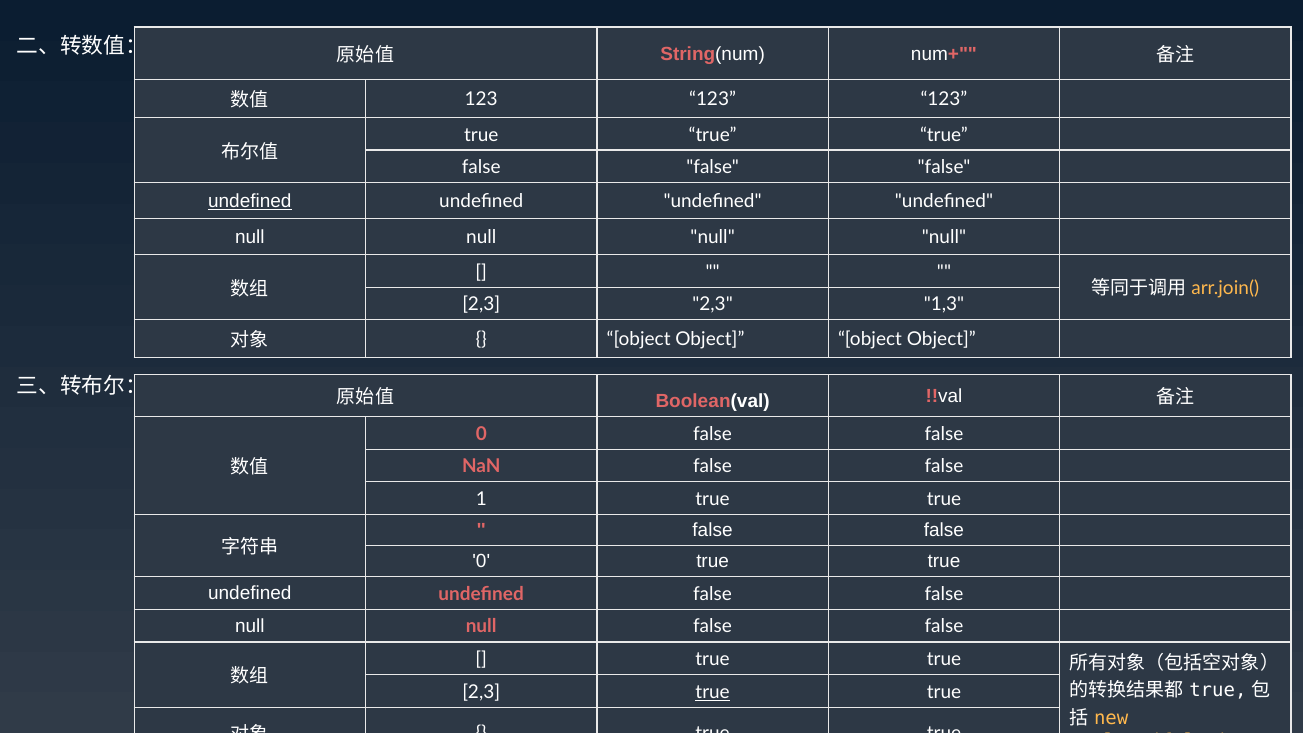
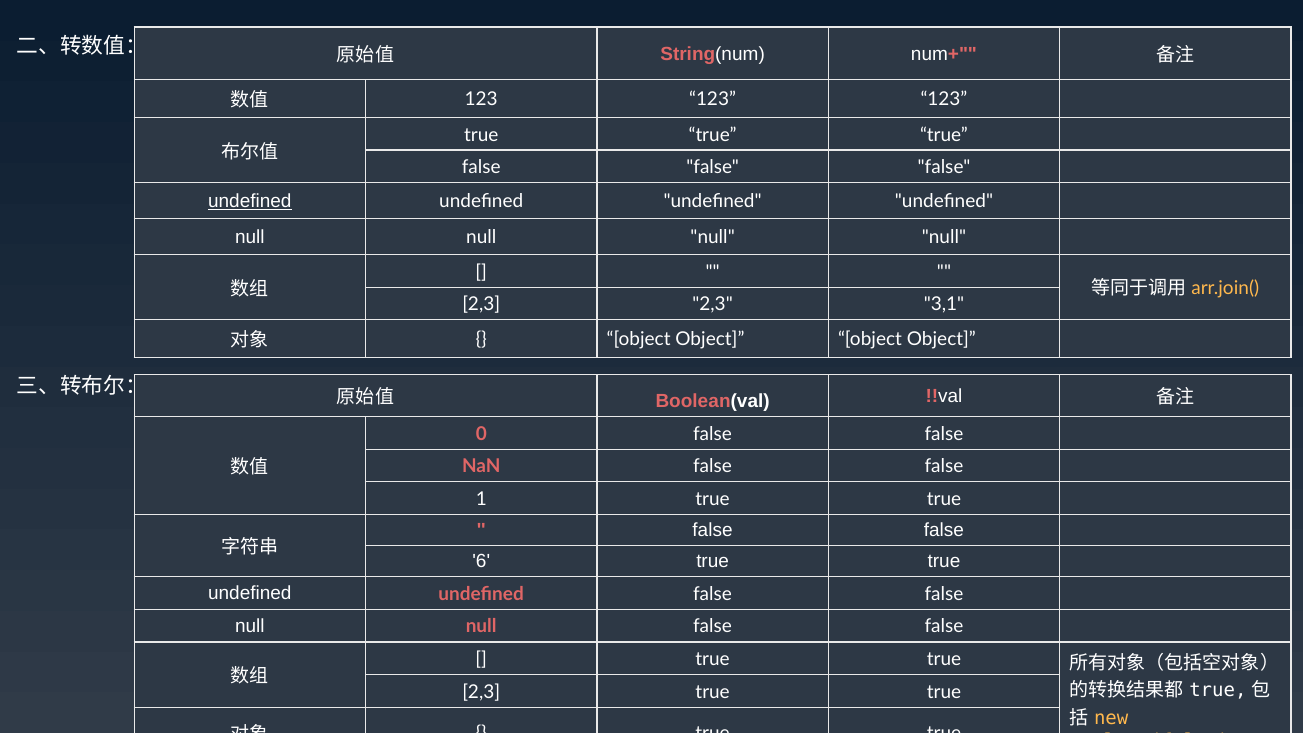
1,3: 1,3 -> 3,1 (944, 304)
0: 0 -> 6 (481, 561)
true underline: present -> none (713, 692)
